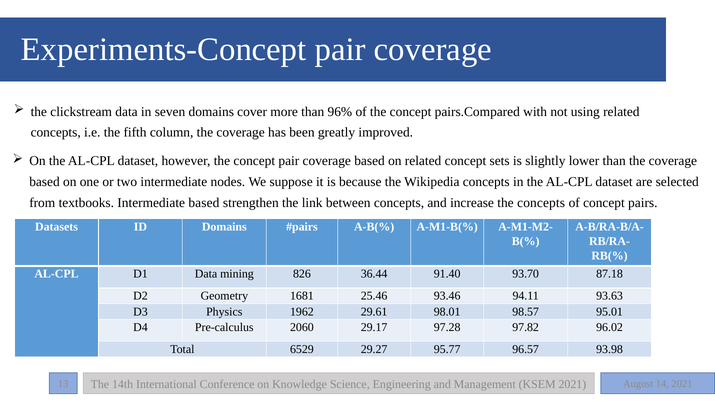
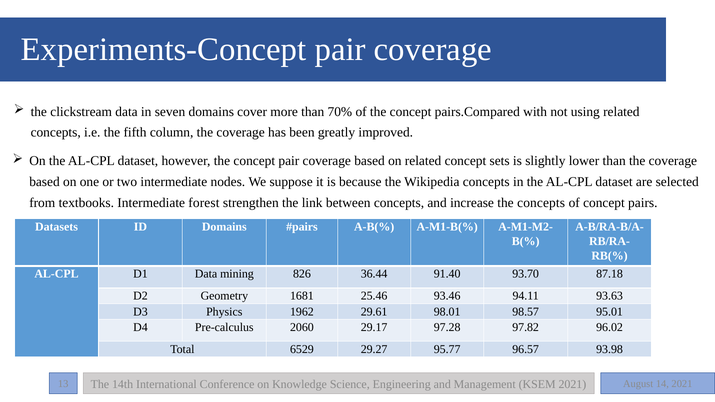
96%: 96% -> 70% (340, 112)
Intermediate based: based -> forest (204, 203)
